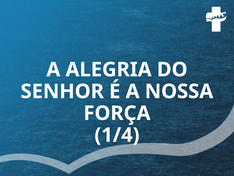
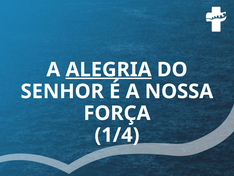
ALEGRIA underline: none -> present (109, 69)
